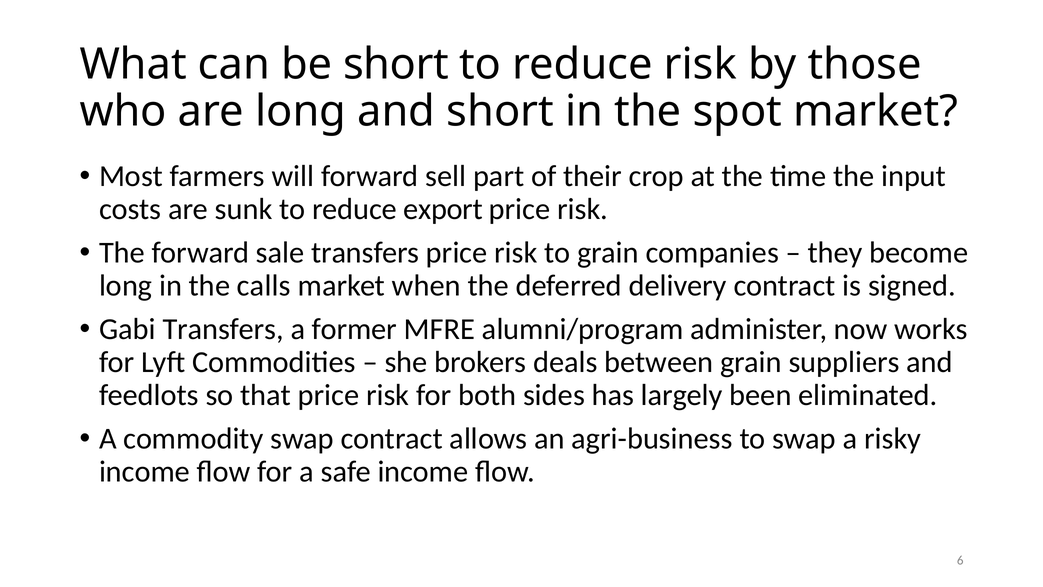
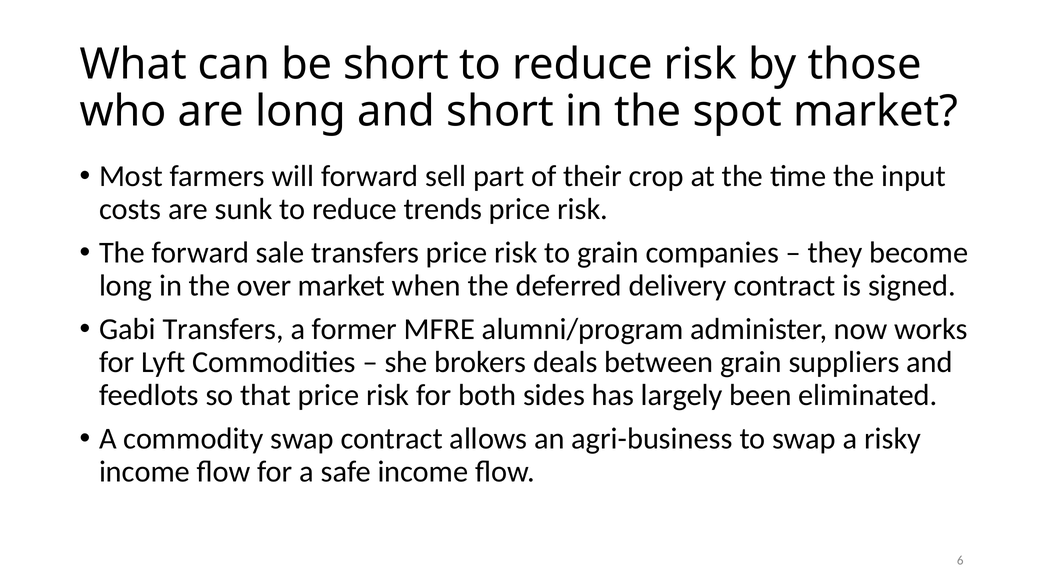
export: export -> trends (443, 209)
calls: calls -> over (264, 286)
